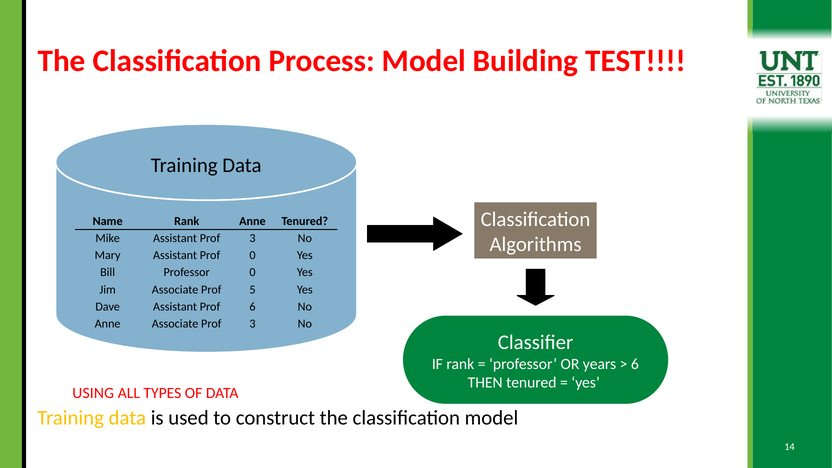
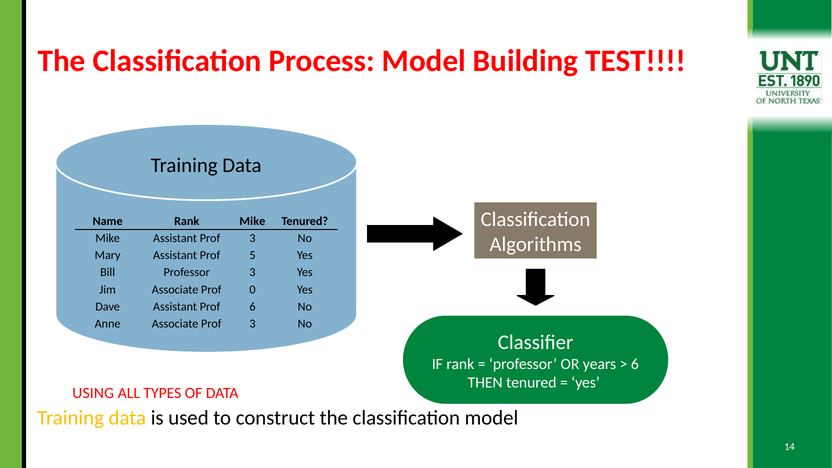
Rank Anne: Anne -> Mike (252, 221)
Prof 0: 0 -> 5 (252, 255)
Professor 0: 0 -> 3 (252, 272)
5: 5 -> 0 (252, 290)
